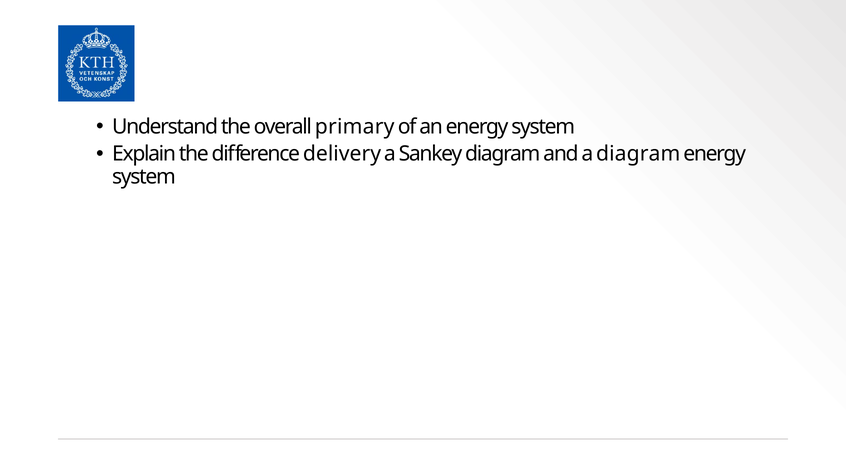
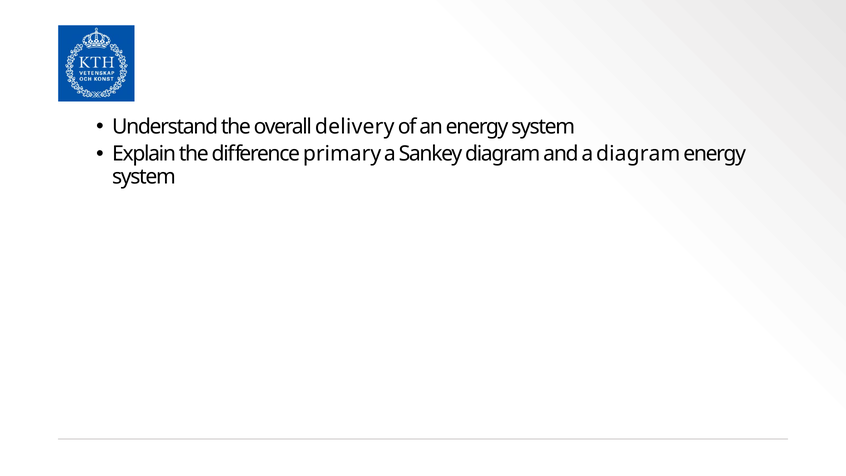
primary: primary -> delivery (355, 127)
delivery: delivery -> primary (342, 154)
